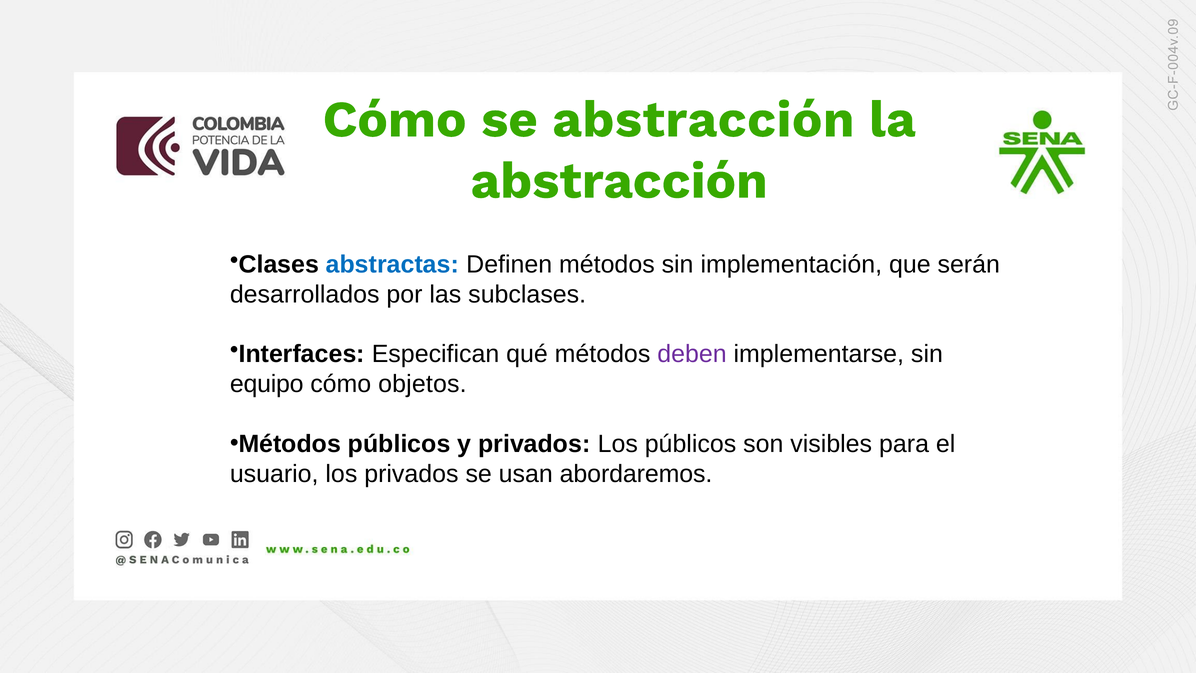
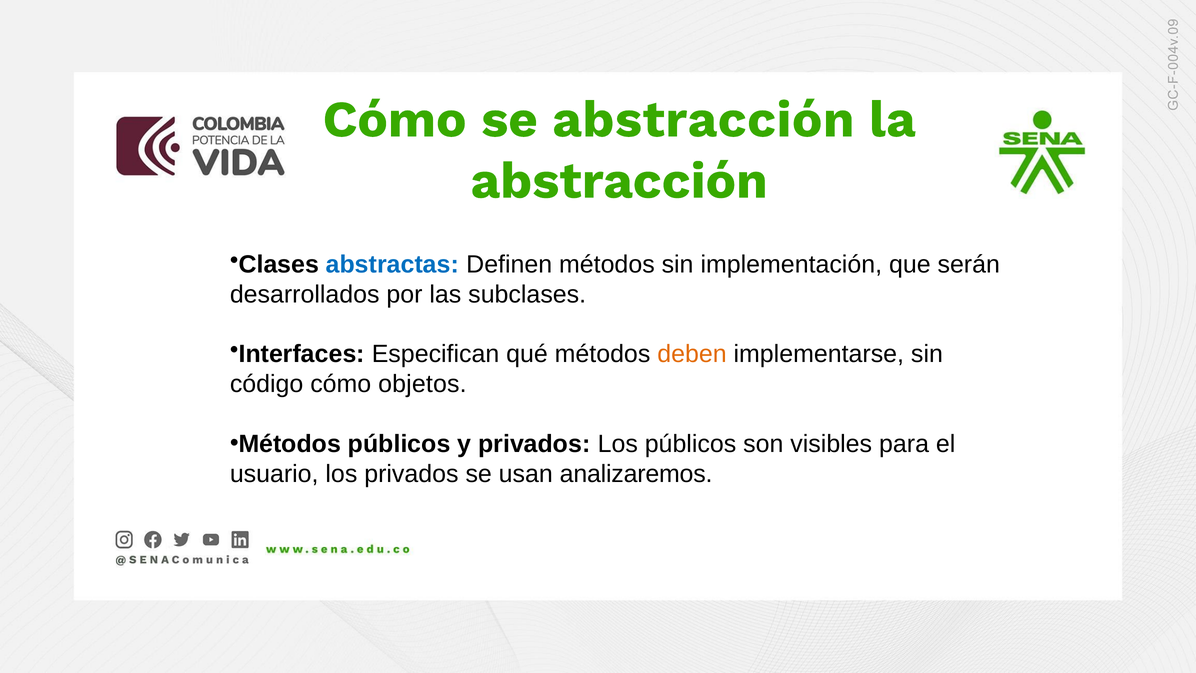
deben colour: purple -> orange (692, 354)
equipo: equipo -> código (267, 384)
abordaremos: abordaremos -> analizaremos (636, 474)
